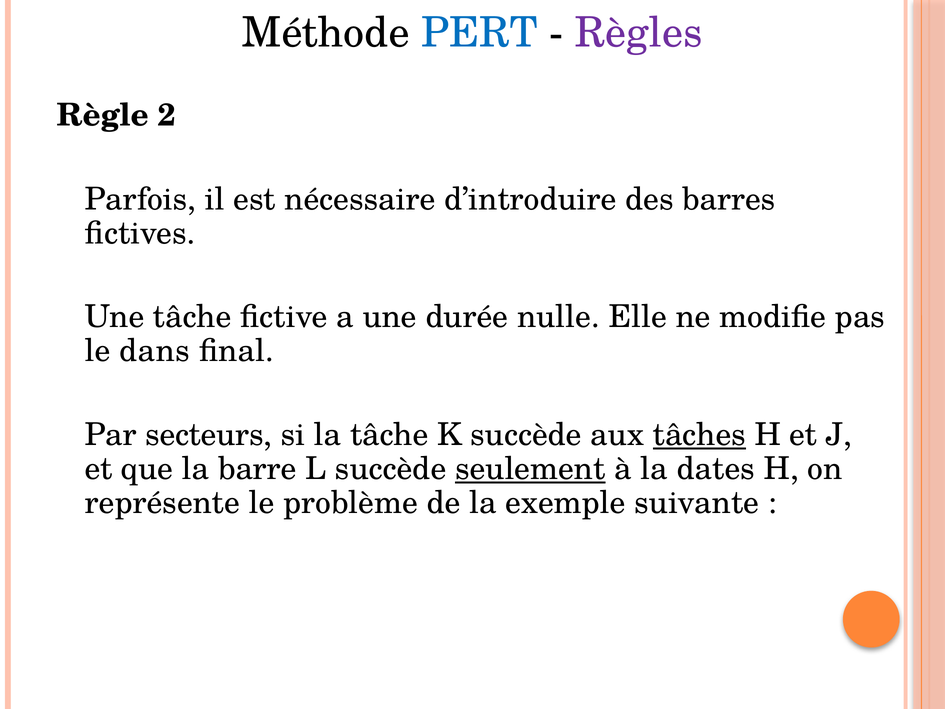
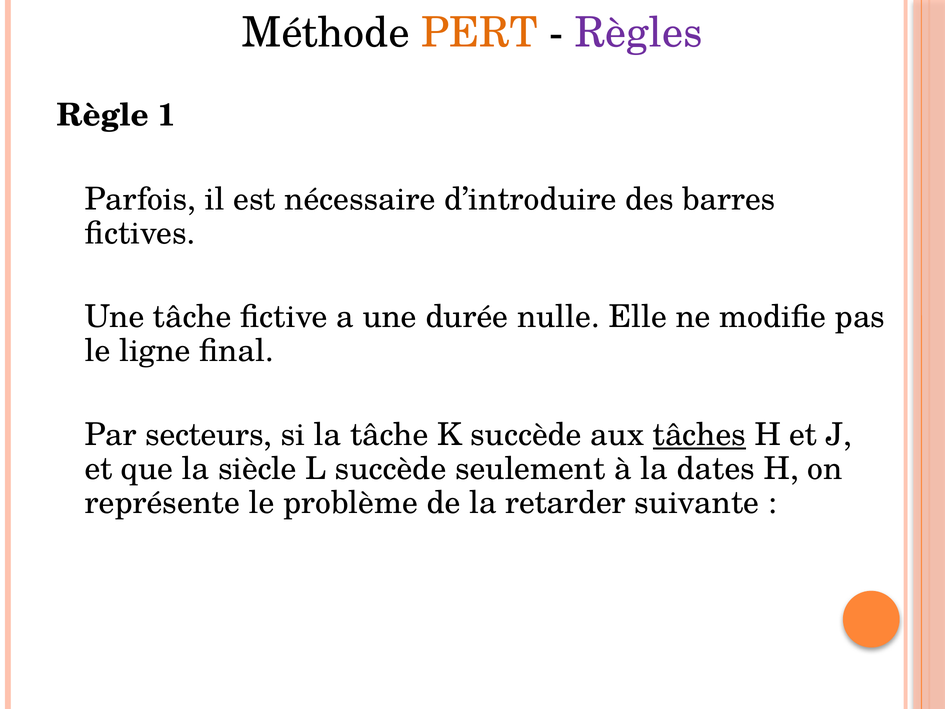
PERT colour: blue -> orange (479, 33)
2: 2 -> 1 (167, 115)
dans: dans -> ligne (155, 351)
barre: barre -> siècle (257, 469)
seulement underline: present -> none (530, 469)
exemple: exemple -> retarder (566, 503)
